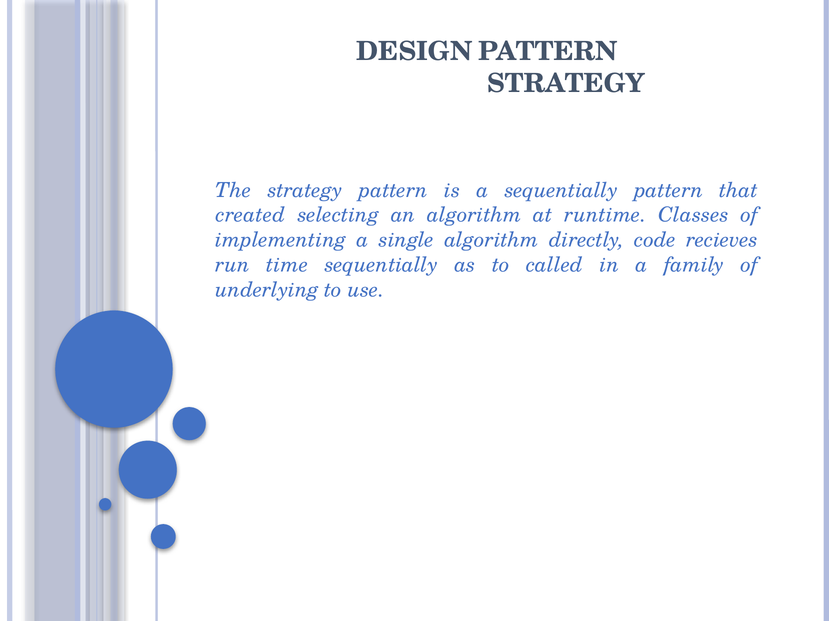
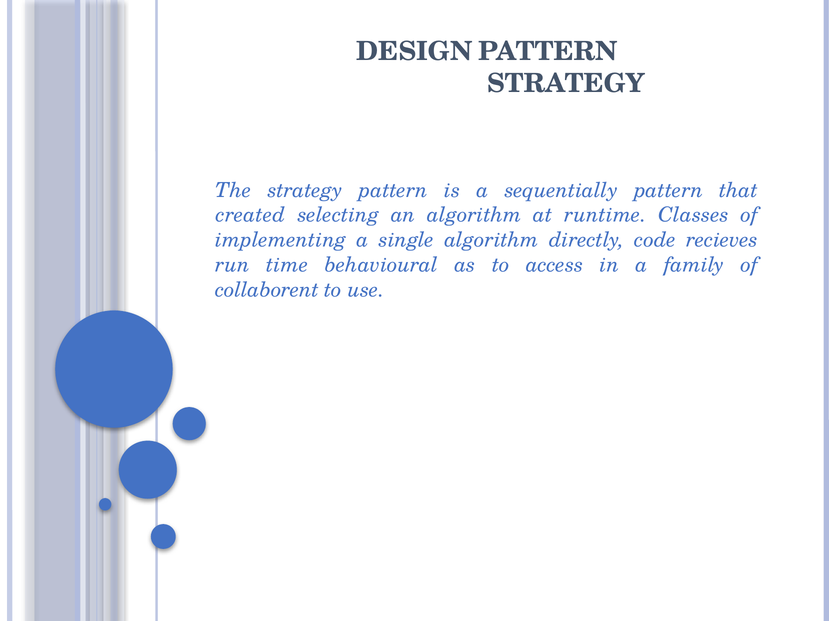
time sequentially: sequentially -> behavioural (381, 265)
called: called -> access (555, 265)
underlying: underlying -> collaborent (267, 290)
